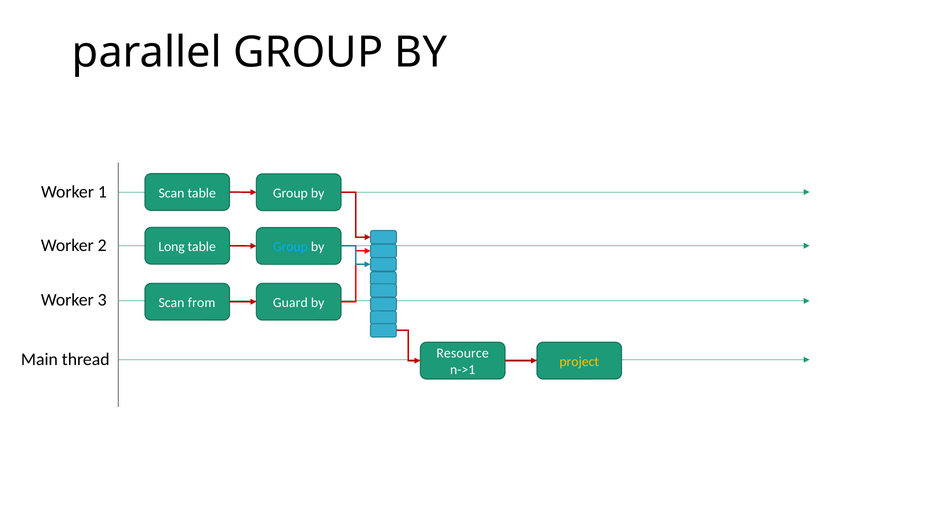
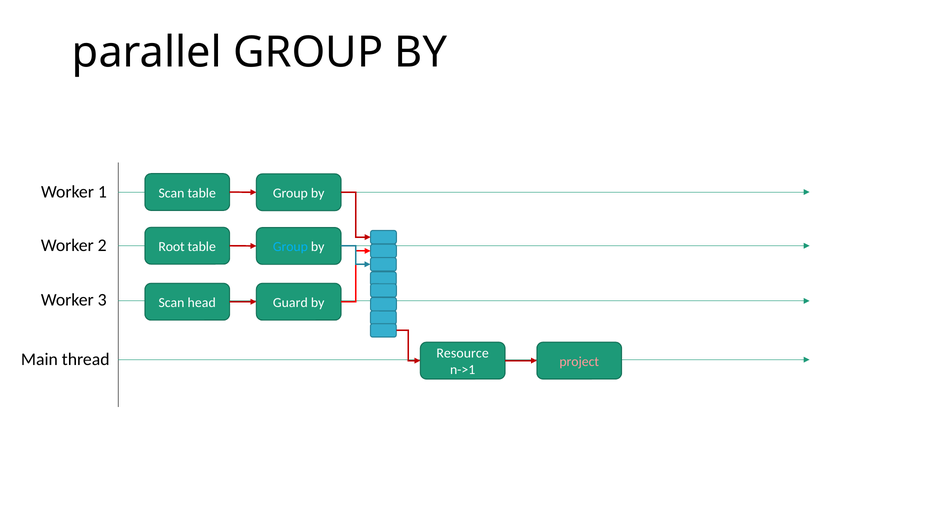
Long: Long -> Root (172, 247)
from: from -> head (202, 303)
project colour: yellow -> pink (579, 362)
